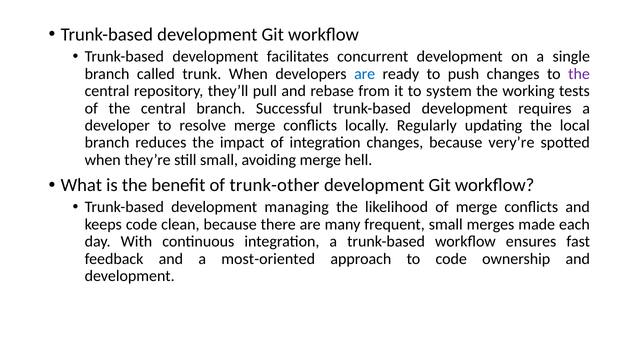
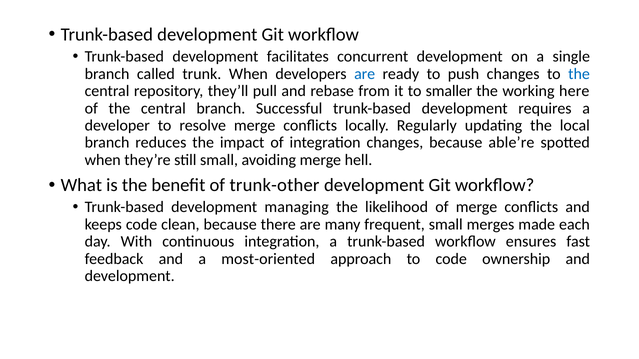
the colour: purple -> blue (579, 74)
system: system -> smaller (449, 91)
tests: tests -> here (574, 91)
very’re: very’re -> able’re (511, 143)
